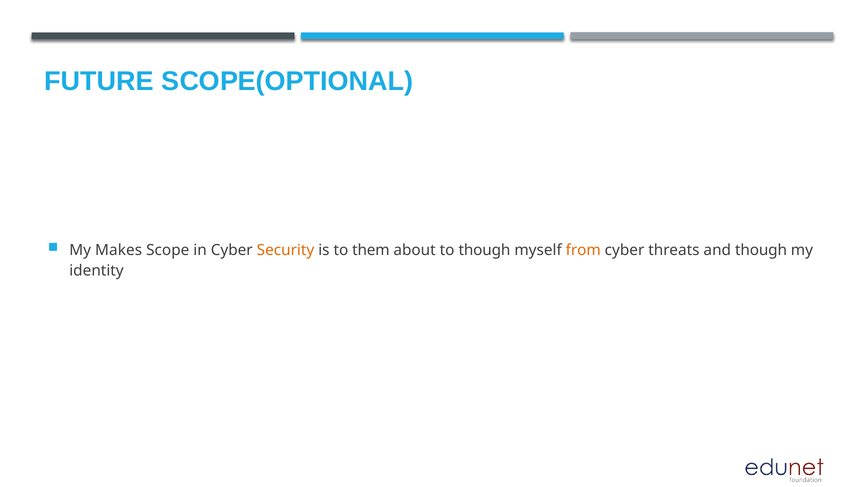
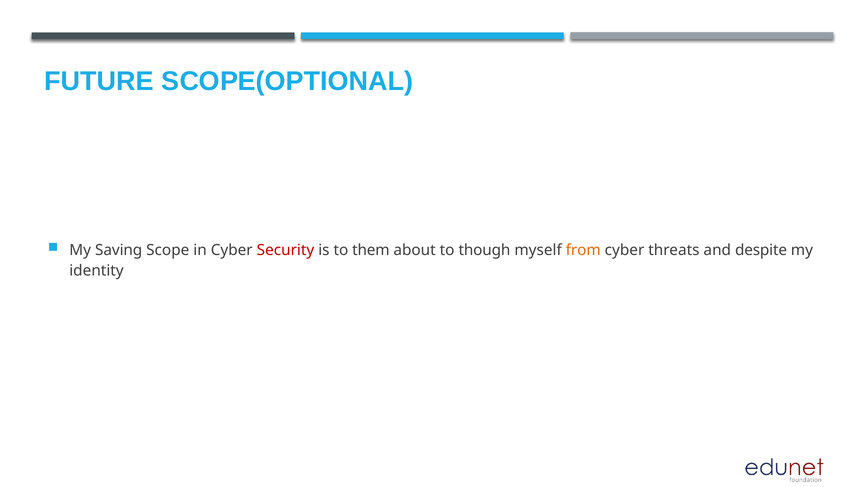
Makes: Makes -> Saving (119, 250)
Security colour: orange -> red (286, 250)
and though: though -> despite (761, 250)
